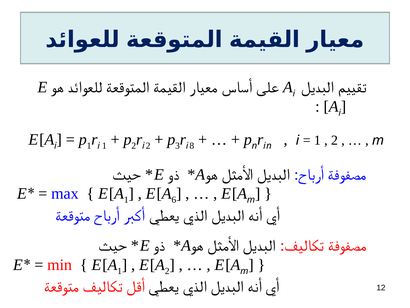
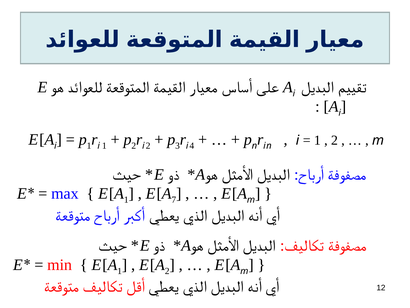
8: 8 -> 4 (192, 146)
6: 6 -> 7 (174, 200)
